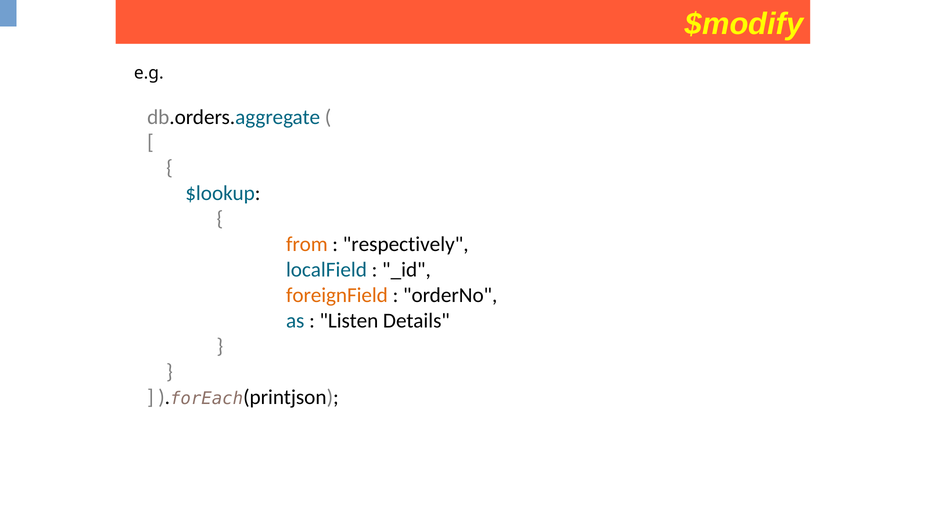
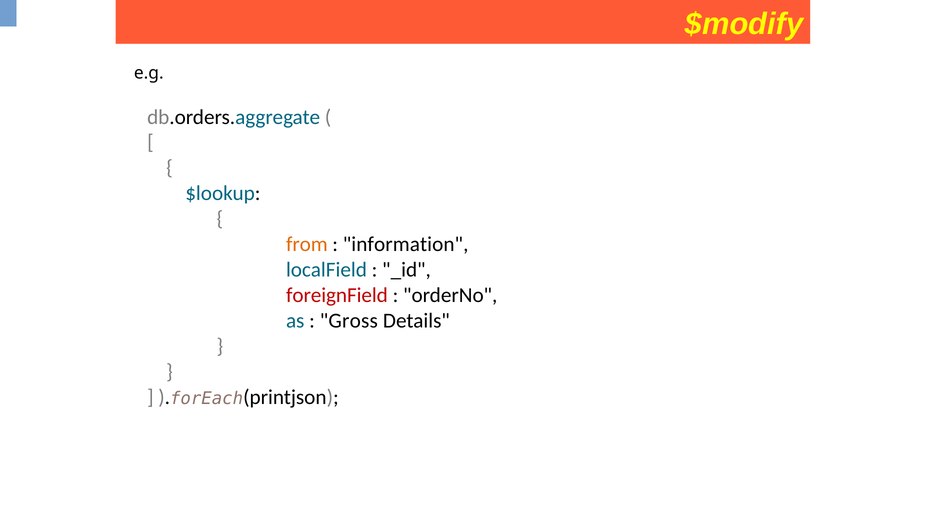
respectively: respectively -> information (406, 244)
foreignField colour: orange -> red (337, 295)
Listen: Listen -> Gross (349, 321)
